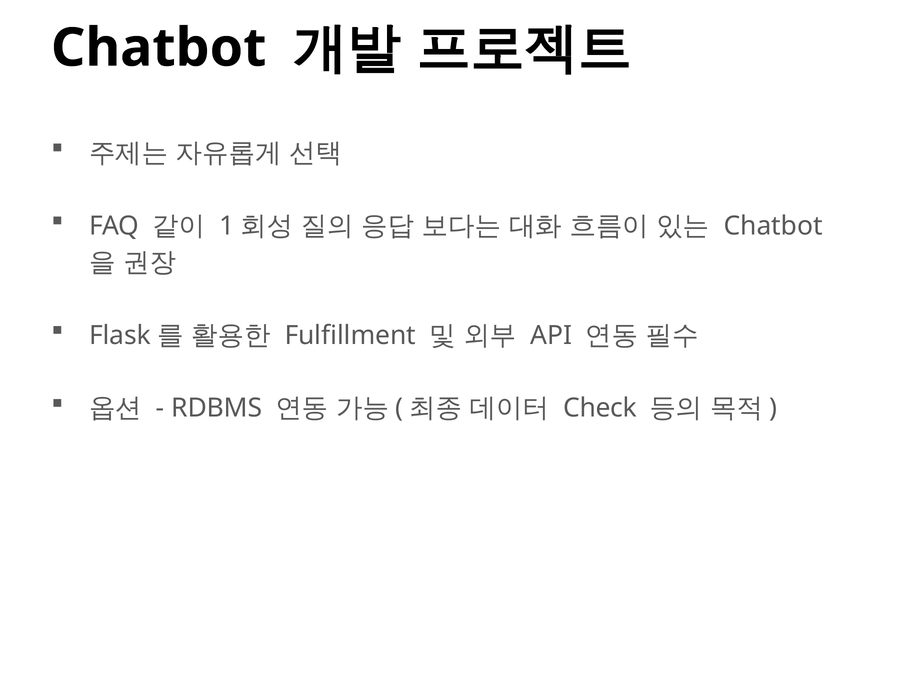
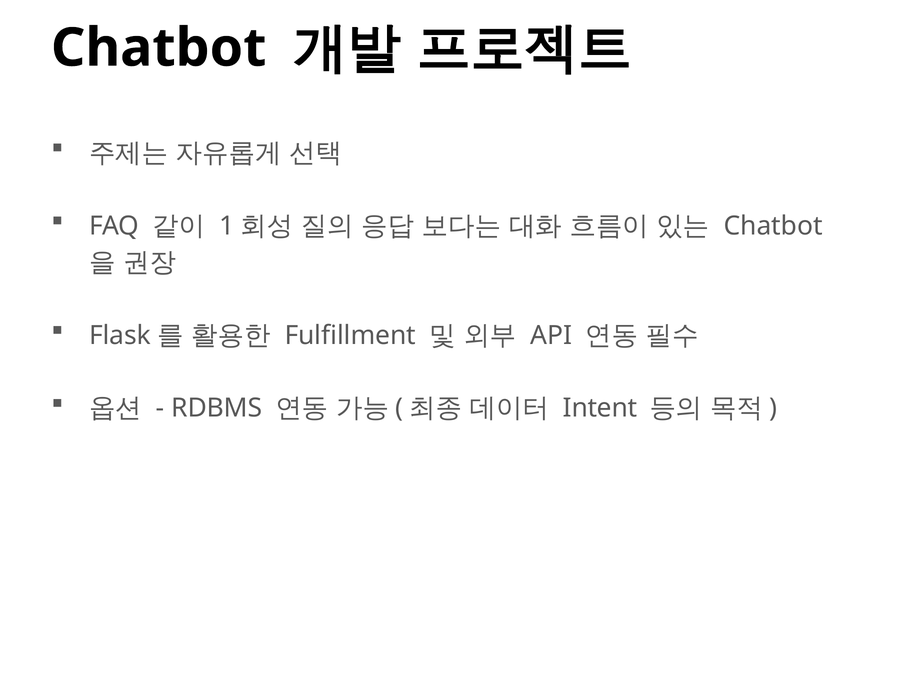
Check: Check -> Intent (600, 408)
